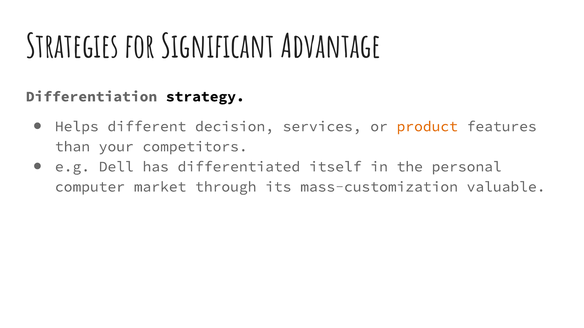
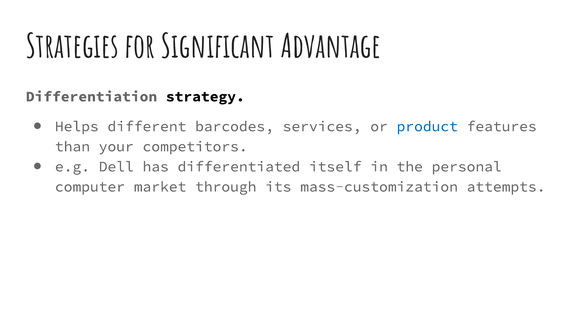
decision: decision -> barcodes (235, 127)
product colour: orange -> blue (427, 127)
valuable: valuable -> attempts (506, 187)
